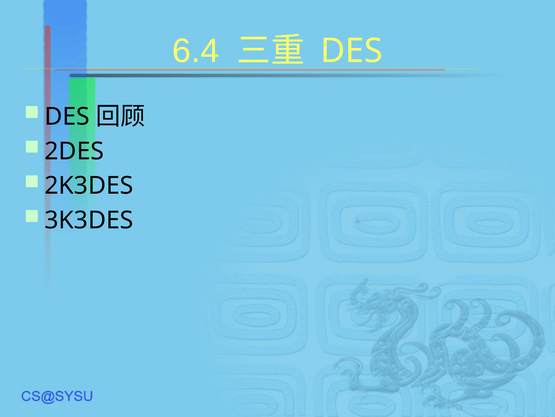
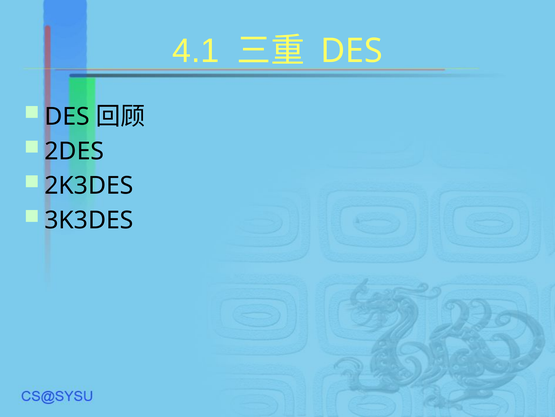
6.4: 6.4 -> 4.1 (196, 51)
